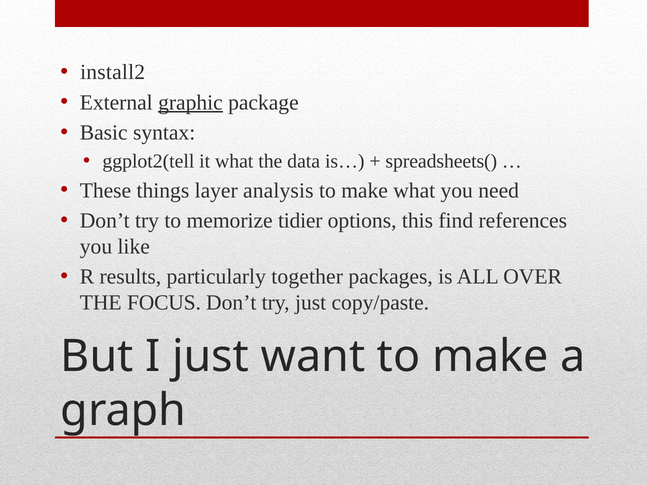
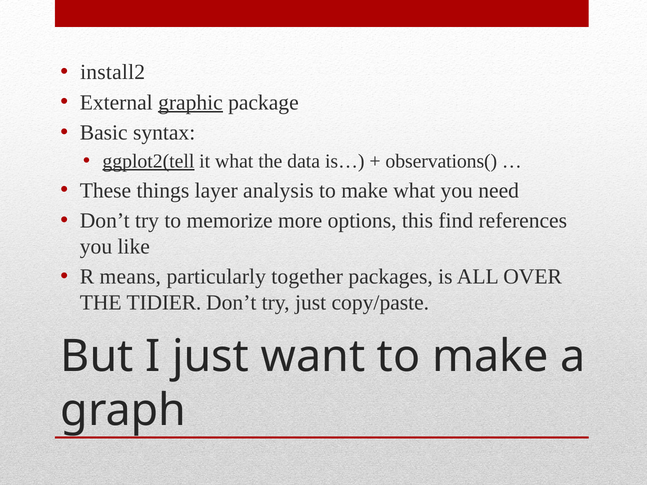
ggplot2(tell underline: none -> present (148, 161)
spreadsheets(: spreadsheets( -> observations( (441, 161)
tidier: tidier -> more (300, 221)
results: results -> means (130, 277)
FOCUS: FOCUS -> TIDIER (164, 303)
